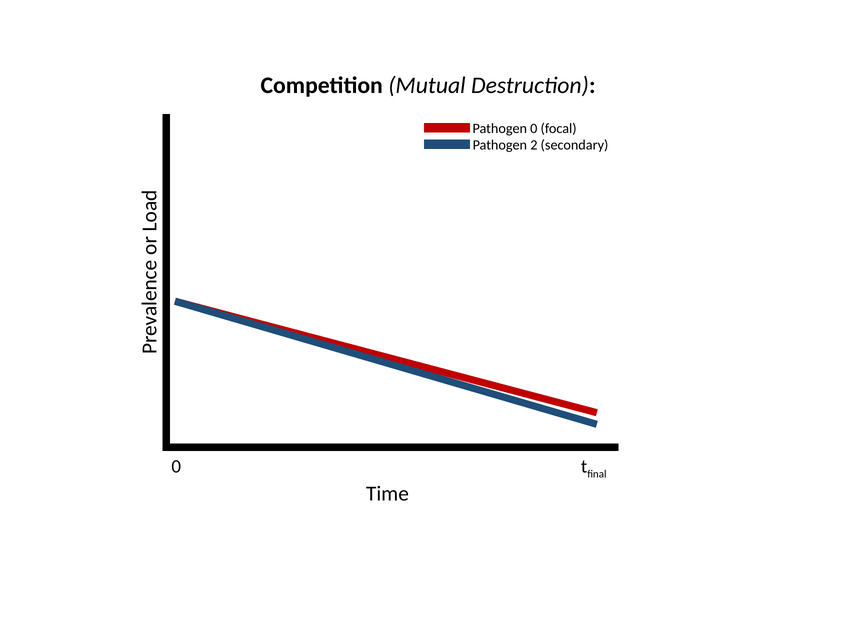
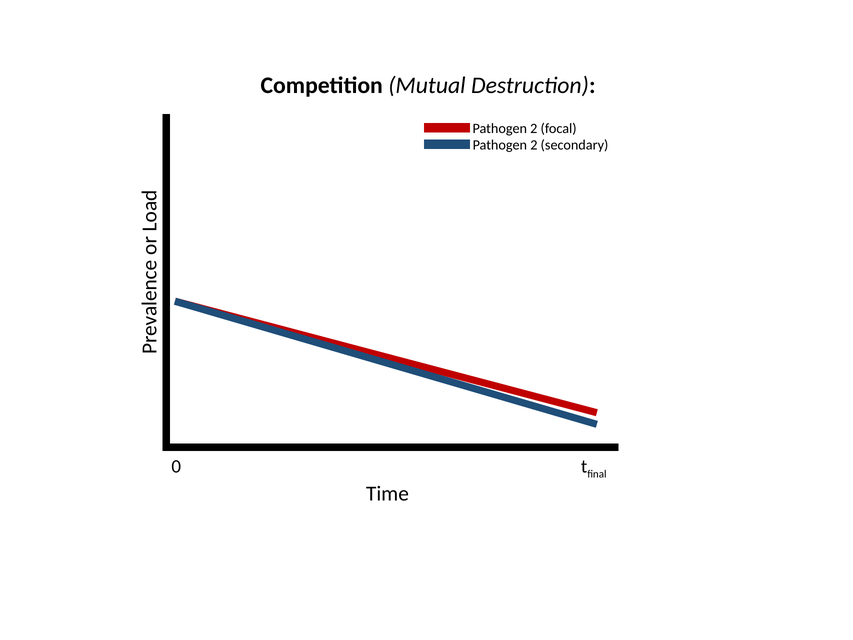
0: 0 -> 2 (534, 128)
